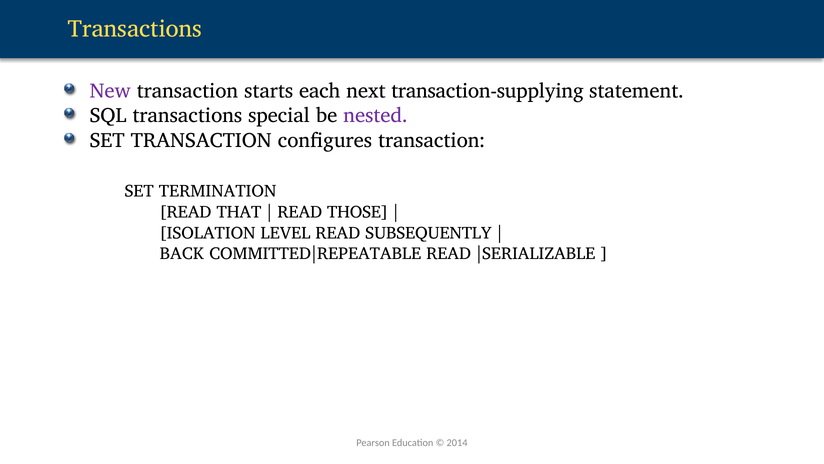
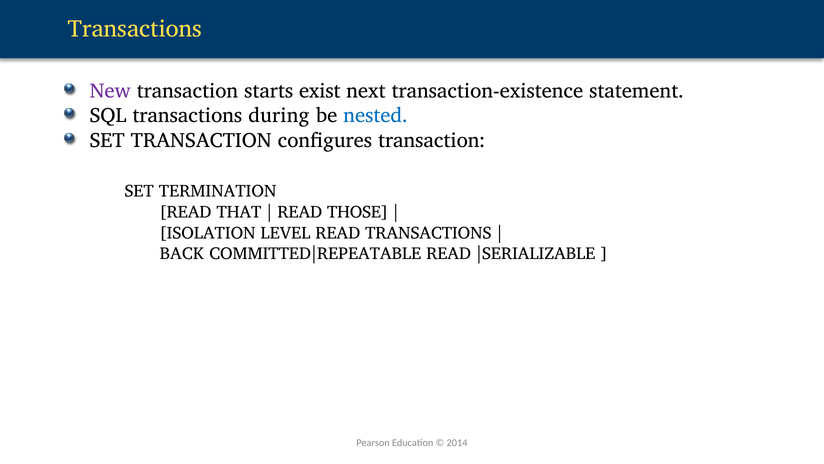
each: each -> exist (320, 91)
transaction-supplying: transaction-supplying -> transaction-existence (487, 91)
special: special -> during (279, 115)
nested colour: purple -> blue (376, 115)
READ SUBSEQUENTLY: SUBSEQUENTLY -> TRANSACTIONS (428, 233)
